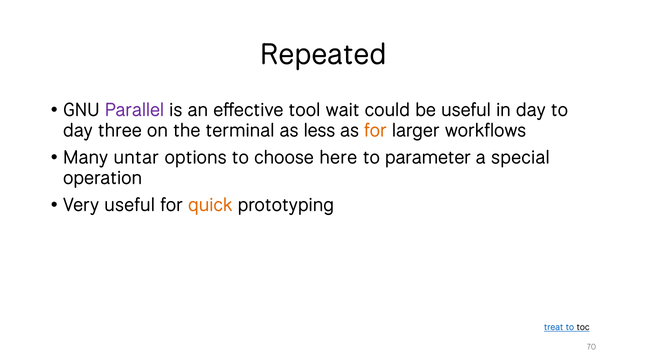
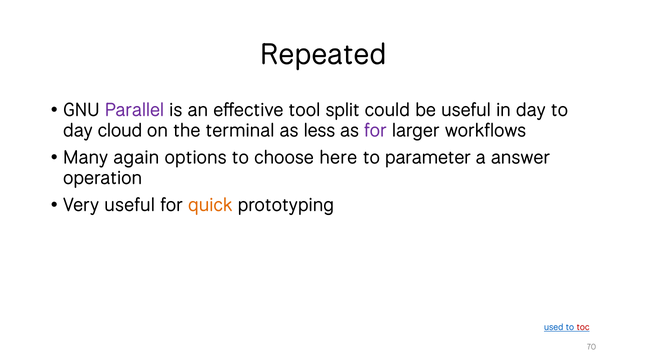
wait: wait -> split (343, 110)
three: three -> cloud (120, 131)
for colour: orange -> purple (375, 131)
untar: untar -> again (136, 158)
special: special -> answer (521, 158)
treat: treat -> used (554, 327)
toc colour: black -> red (583, 327)
